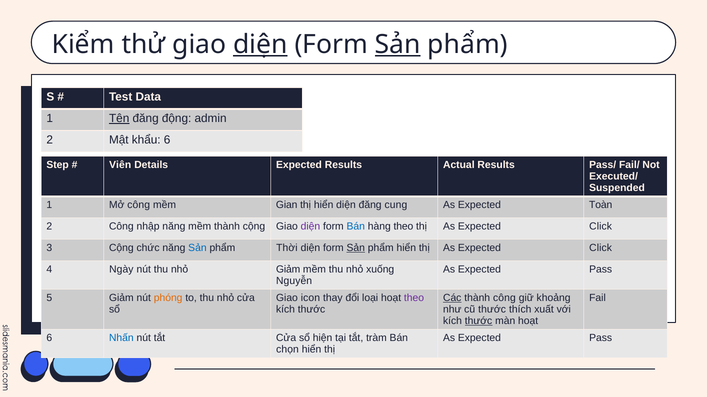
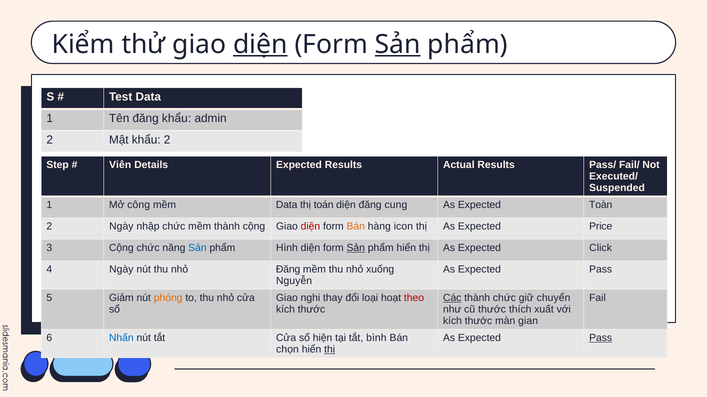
Tên underline: present -> none (119, 119)
đăng động: động -> khẩu (177, 119)
khẩu 6: 6 -> 2 (167, 140)
mềm Gian: Gian -> Data (287, 205)
thị hiển: hiển -> toán (324, 205)
2 Công: Công -> Ngày (121, 227)
nhập năng: năng -> chức (174, 227)
diện colour: purple -> red (310, 227)
Bán colour: blue -> orange (356, 227)
hàng theo: theo -> icon (403, 227)
Click: Click -> Price (601, 227)
Thời: Thời -> Hình (287, 248)
nhỏ Giảm: Giảm -> Đăng (288, 270)
icon: icon -> nghi (310, 298)
theo colour: purple -> red (414, 298)
thành công: công -> chức (504, 298)
khoảng: khoảng -> chuyển (554, 298)
thước underline: present -> none (479, 321)
màn hoạt: hoạt -> gian (528, 321)
tràm: tràm -> bình (376, 338)
Pass underline: none -> present (601, 338)
thị underline: none -> present (330, 350)
